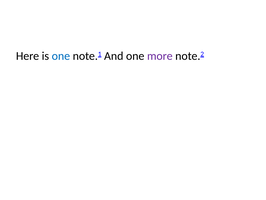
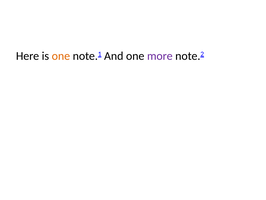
one colour: blue -> orange (61, 56)
